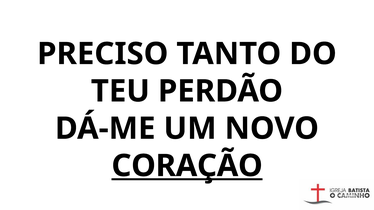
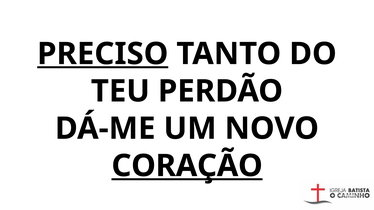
PRECISO underline: none -> present (103, 54)
